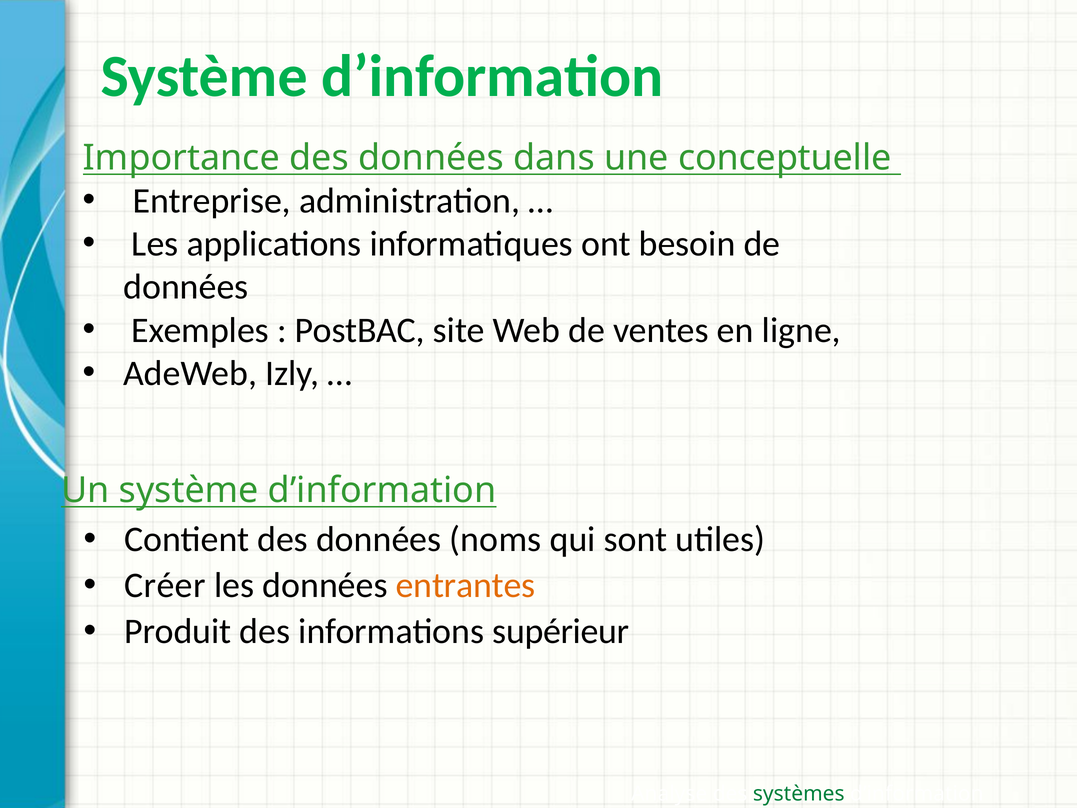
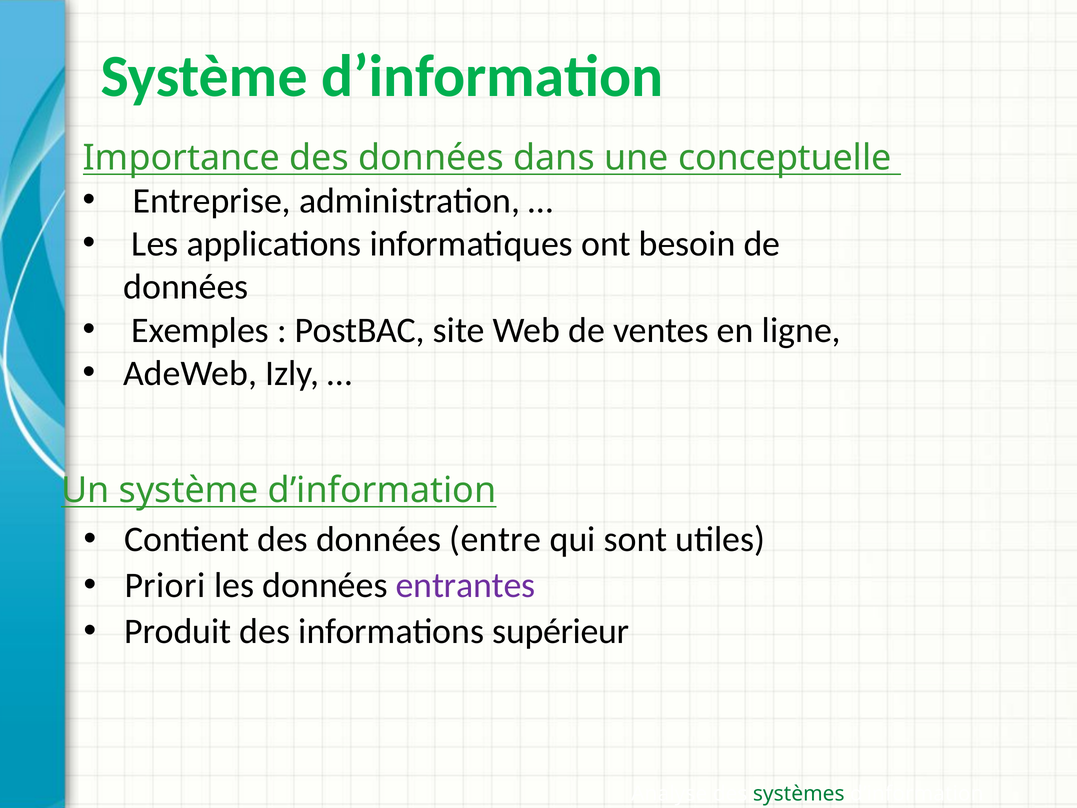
noms: noms -> entre (495, 539)
Créer: Créer -> Priori (165, 585)
entrantes colour: orange -> purple (466, 585)
